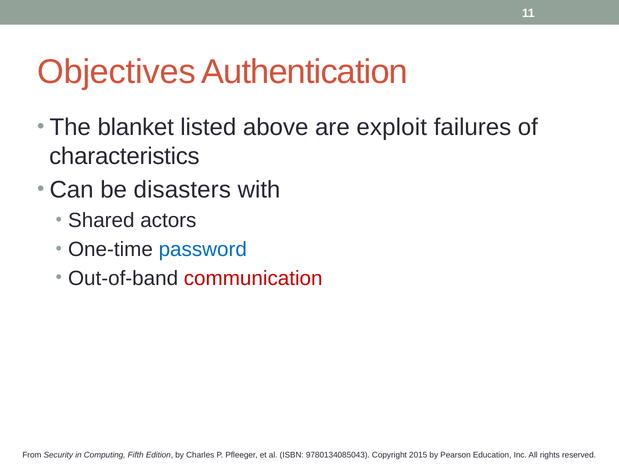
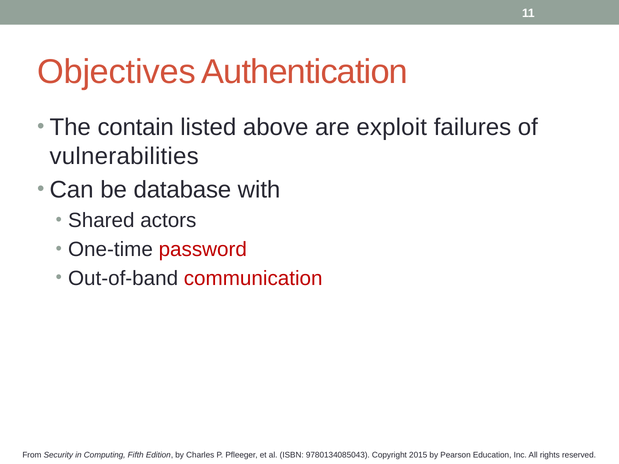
blanket: blanket -> contain (136, 128)
characteristics: characteristics -> vulnerabilities (124, 156)
disasters: disasters -> database (182, 190)
password colour: blue -> red (203, 250)
